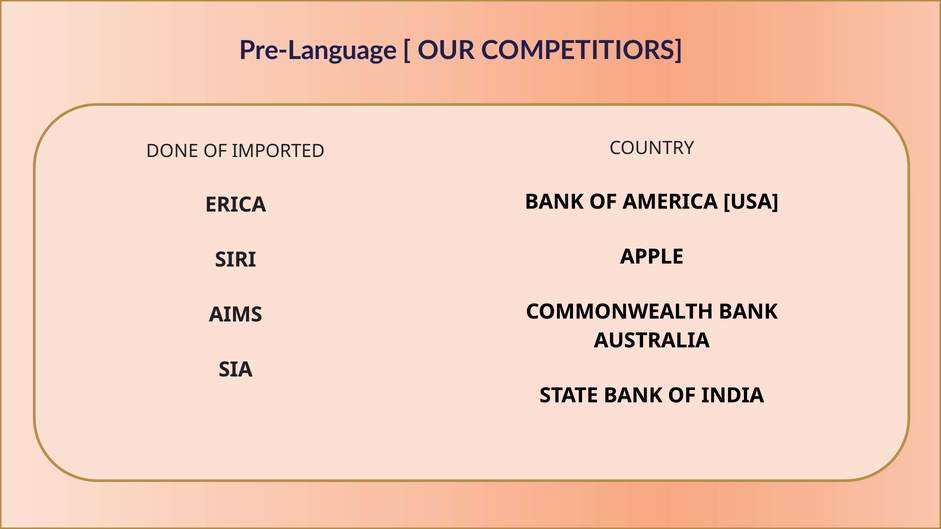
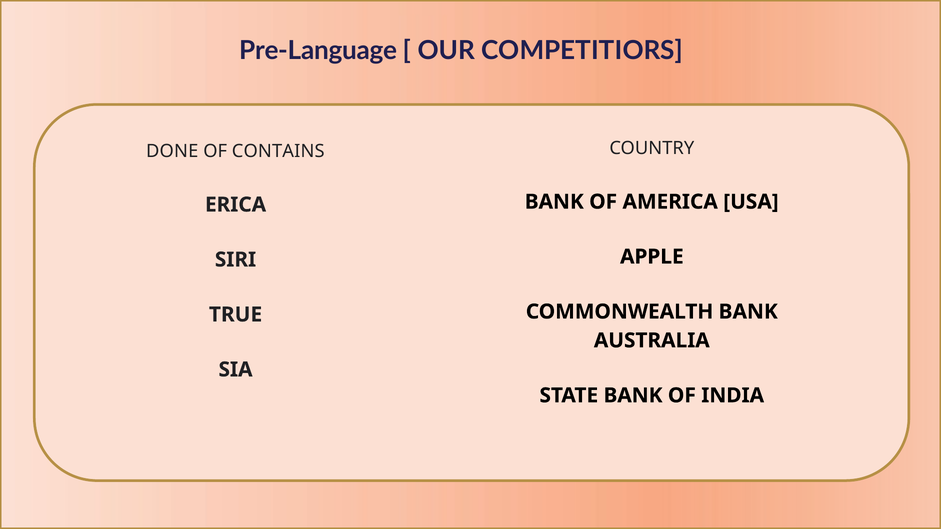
IMPORTED: IMPORTED -> CONTAINS (278, 151)
AIMS: AIMS -> TRUE (236, 315)
